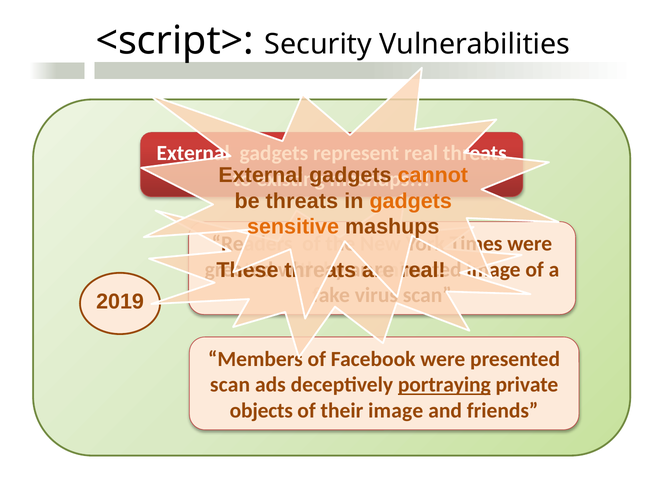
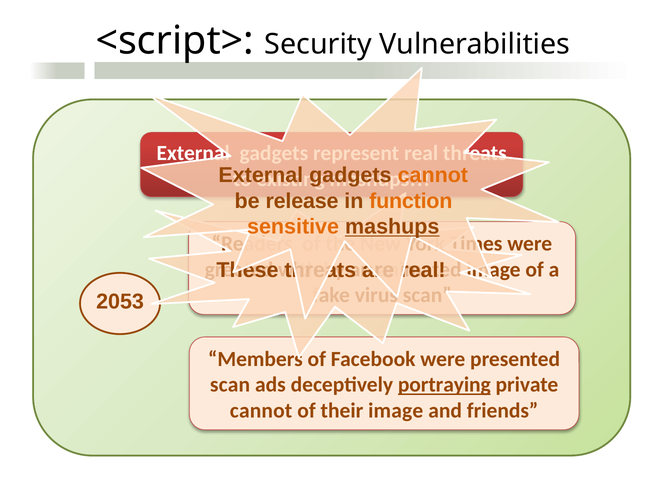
be threats: threats -> release (302, 201)
in gadgets: gadgets -> function (411, 201)
mashups underline: none -> present (392, 227)
2019: 2019 -> 2053 (120, 302)
objects: objects -> cannot (261, 410)
